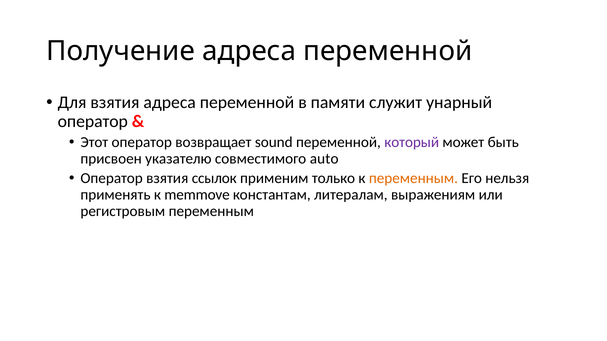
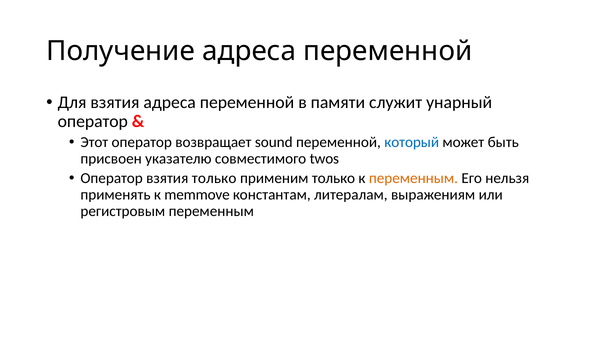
который colour: purple -> blue (412, 143)
auto: auto -> twos (324, 159)
взятия ссылок: ссылок -> только (214, 179)
